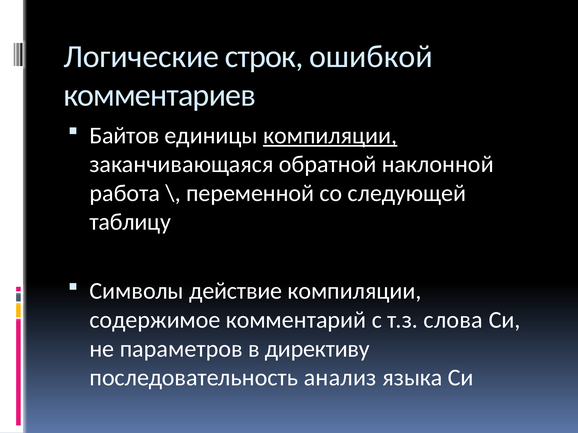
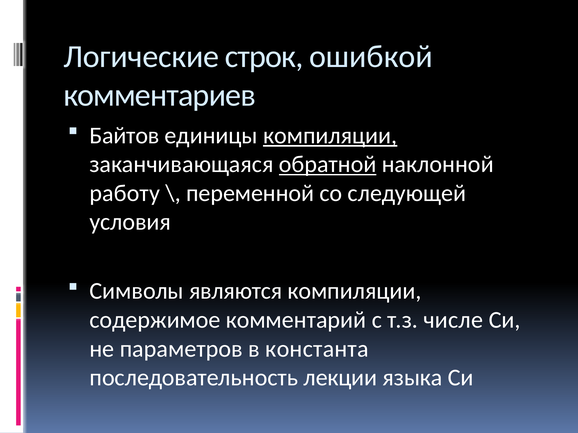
обратной underline: none -> present (328, 164)
работа: работа -> работу (125, 193)
таблицу: таблицу -> условия (130, 222)
действие: действие -> являются (236, 291)
слова: слова -> числе (453, 320)
директиву: директиву -> константа (317, 349)
анализ: анализ -> лекции (340, 378)
